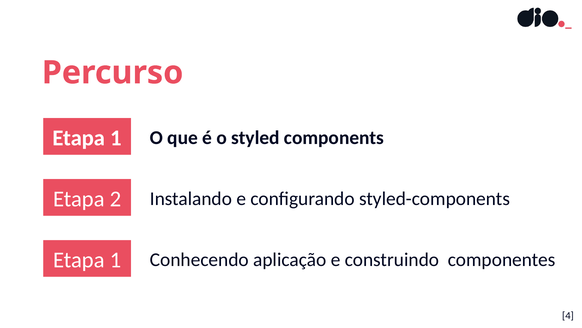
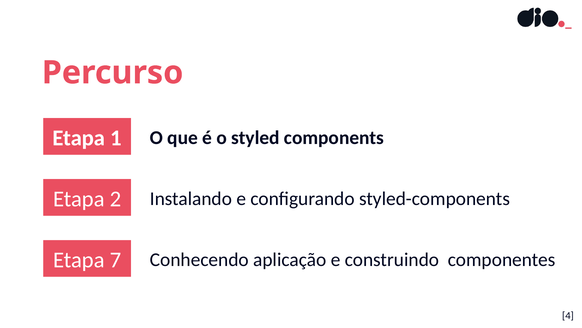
1: 1 -> 7 (115, 260)
